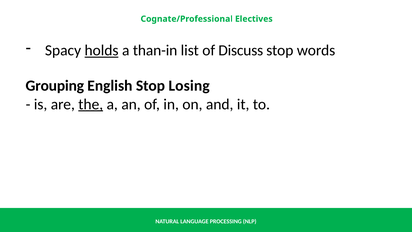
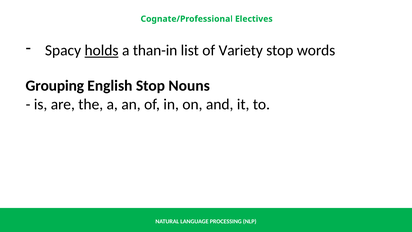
Discuss: Discuss -> Variety (241, 50)
Losing: Losing -> Nouns (189, 86)
the underline: present -> none (91, 104)
